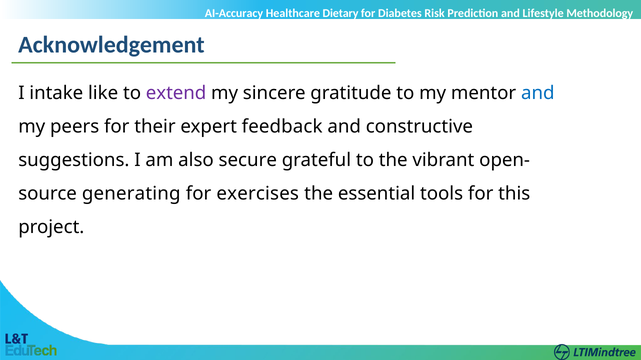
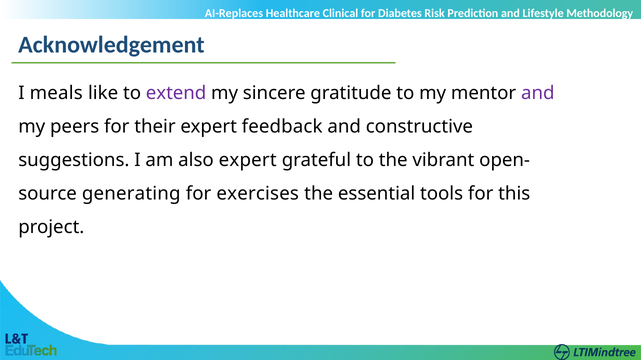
AI-Accuracy: AI-Accuracy -> AI-Replaces (234, 13)
Dietary: Dietary -> Clinical (340, 13)
intake: intake -> meals (56, 93)
and colour: blue -> purple (538, 93)
also secure: secure -> expert (248, 160)
